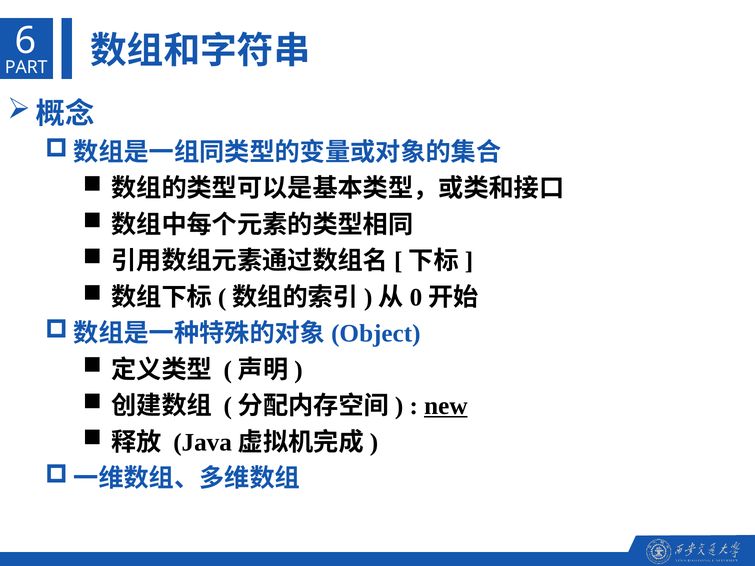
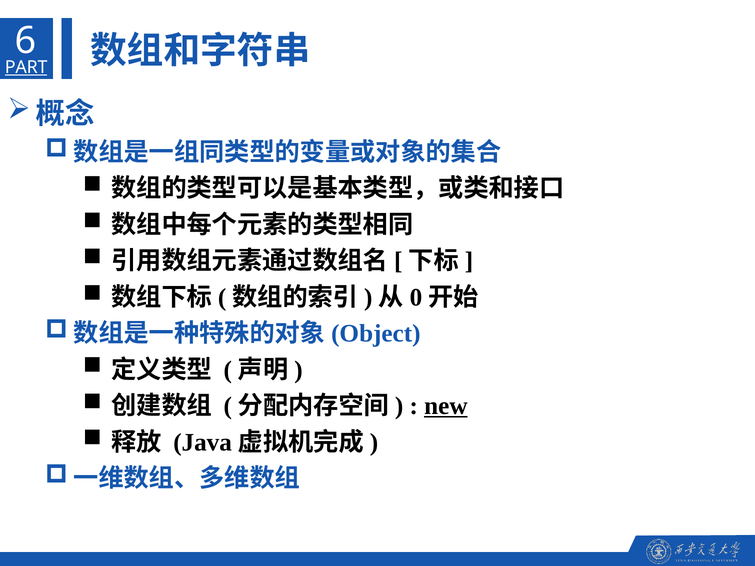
PART underline: none -> present (26, 67)
